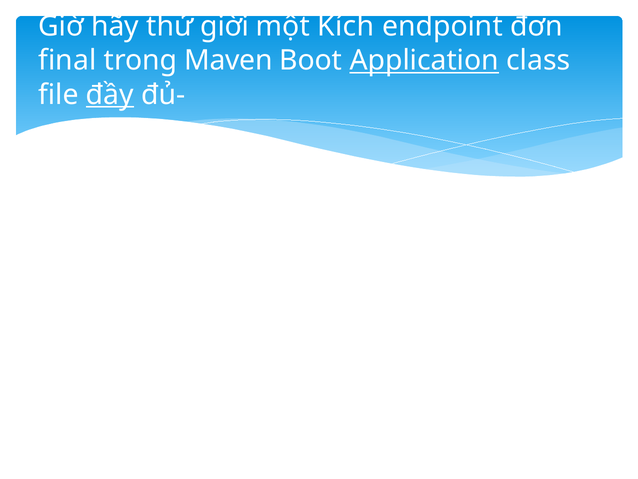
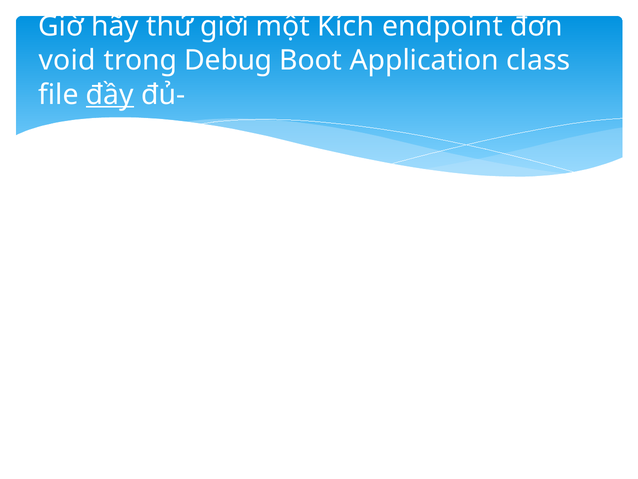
final: final -> void (67, 61)
Maven: Maven -> Debug (228, 61)
Application underline: present -> none (424, 61)
